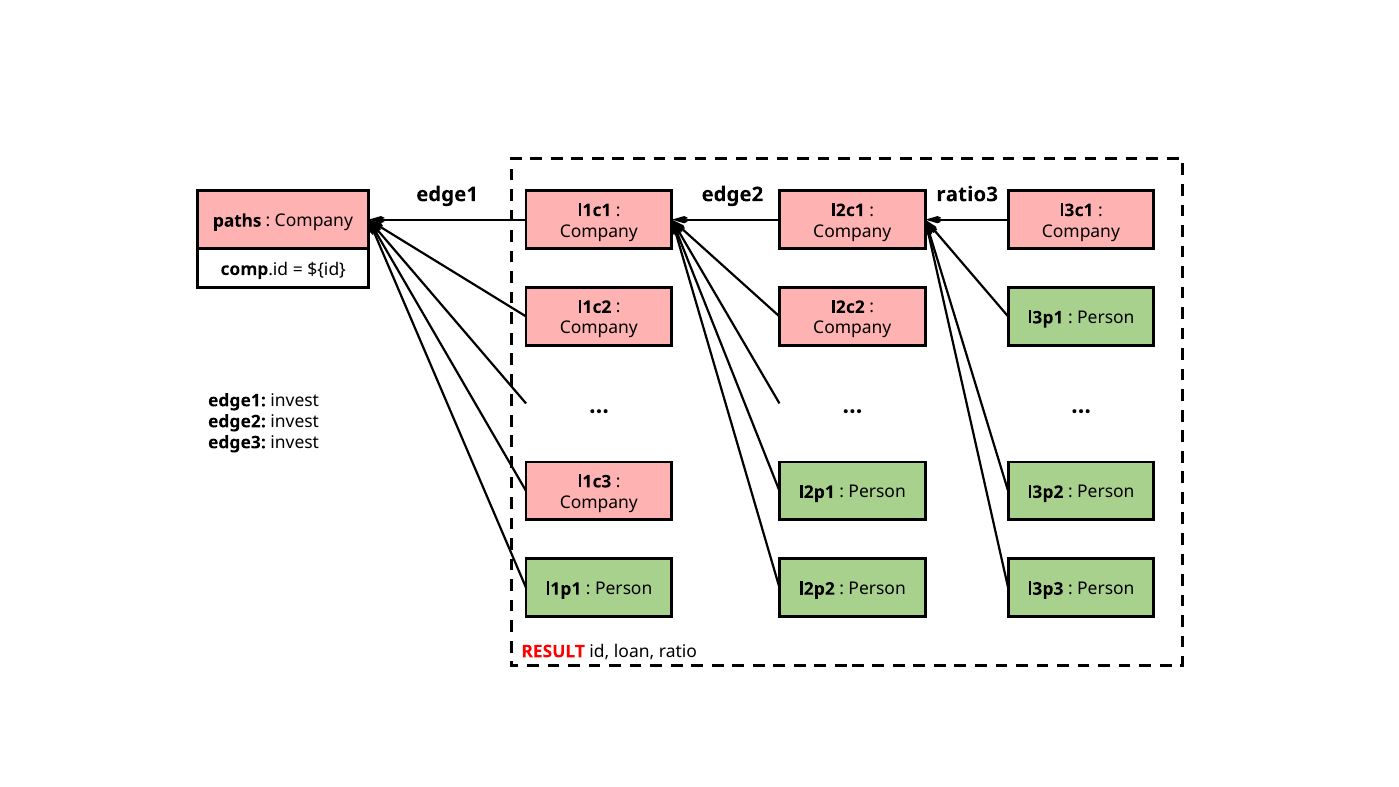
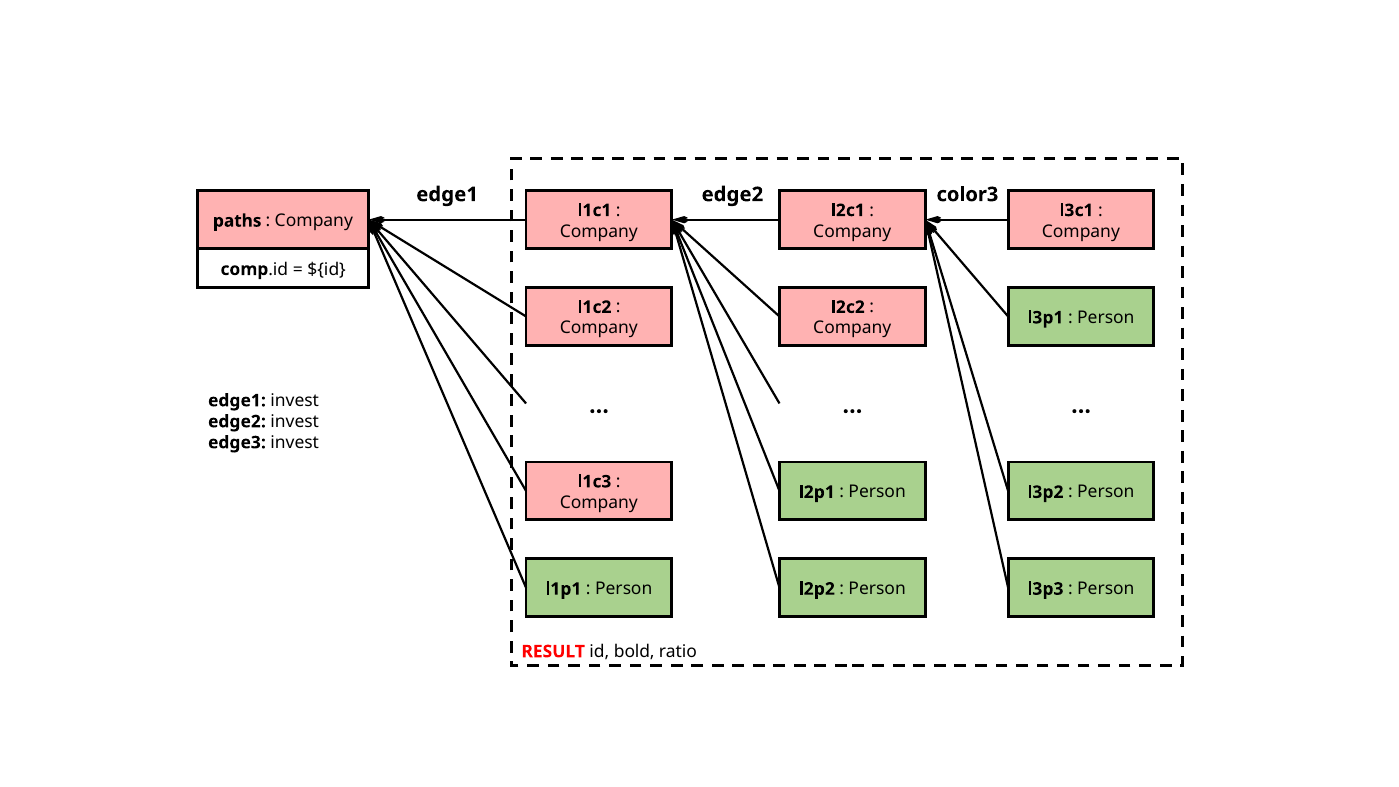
ratio3: ratio3 -> color3 (967, 194)
loan: loan -> bold (634, 651)
